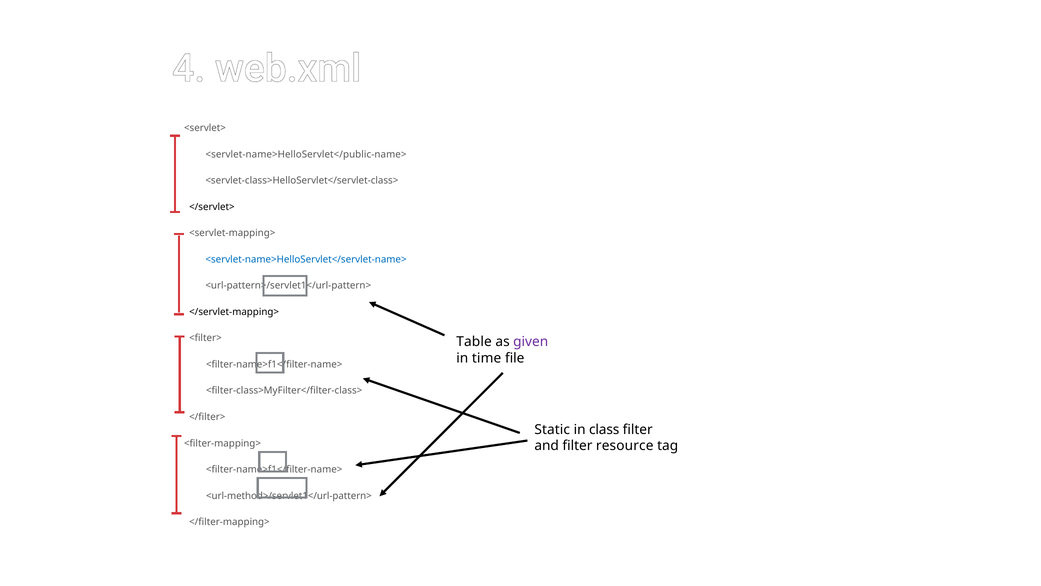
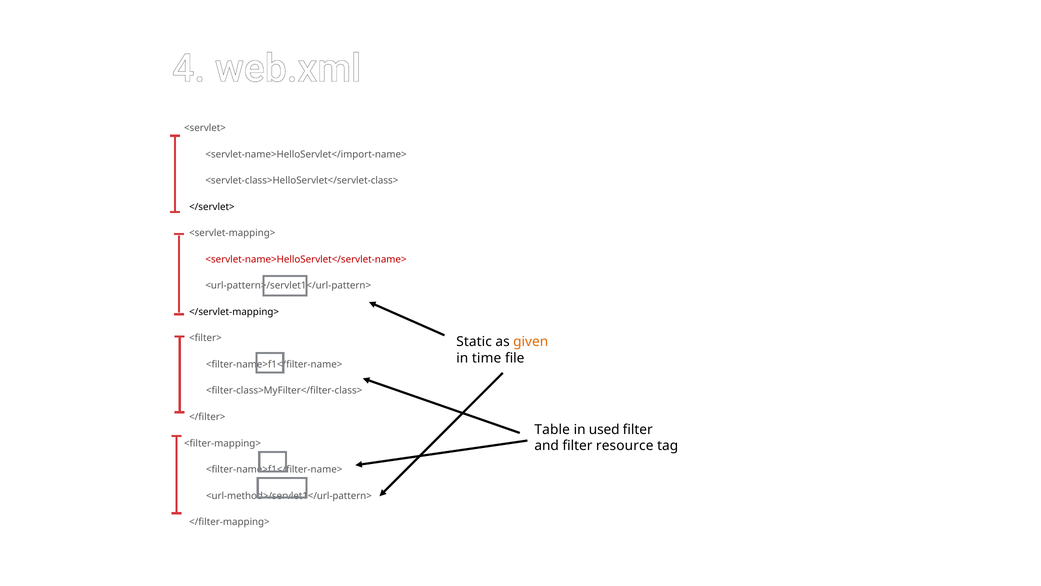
<servlet-name>HelloServlet</public-name>: <servlet-name>HelloServlet</public-name> -> <servlet-name>HelloServlet</import-name> (306, 154)
<servlet-name>HelloServlet</servlet-name> colour: blue -> red (306, 259)
Table: Table -> Static (474, 342)
given colour: purple -> orange (531, 342)
Static: Static -> Table (552, 429)
class: class -> used (604, 429)
